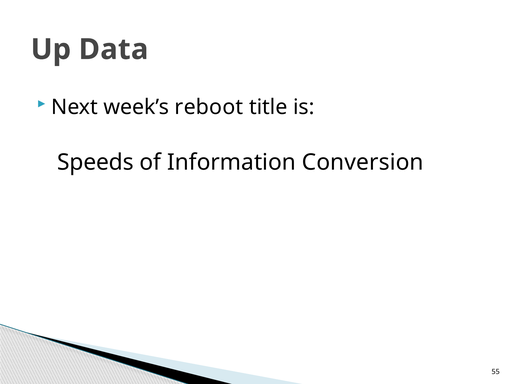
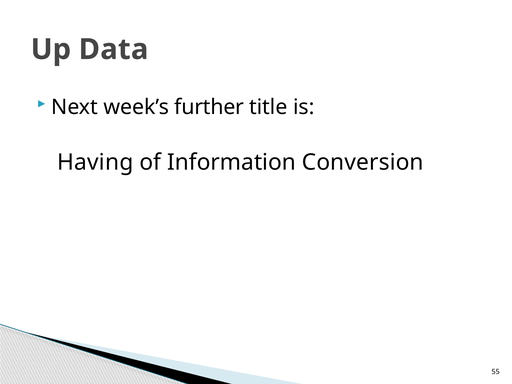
reboot: reboot -> further (209, 107)
Speeds: Speeds -> Having (95, 162)
